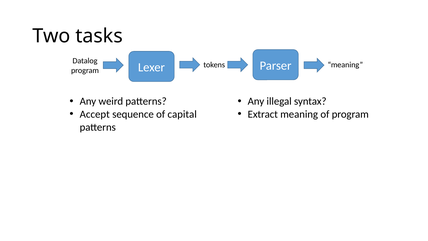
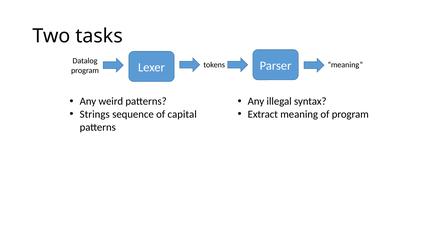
Accept: Accept -> Strings (95, 114)
